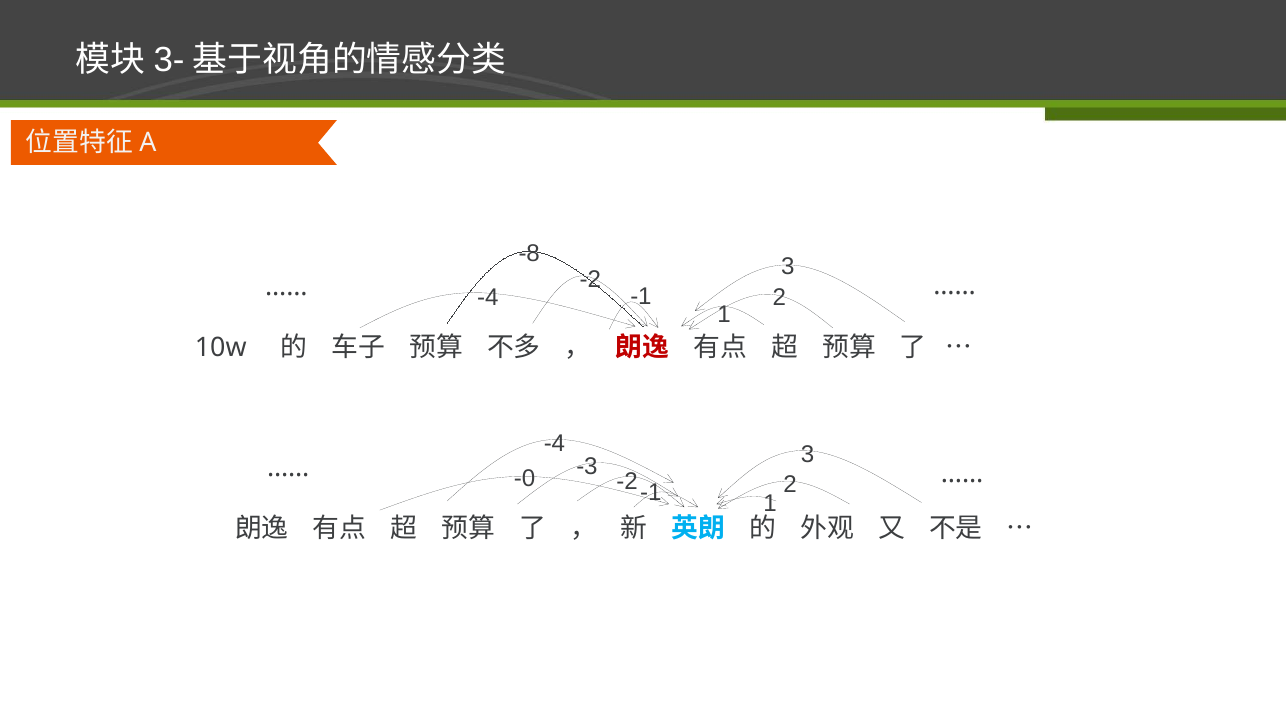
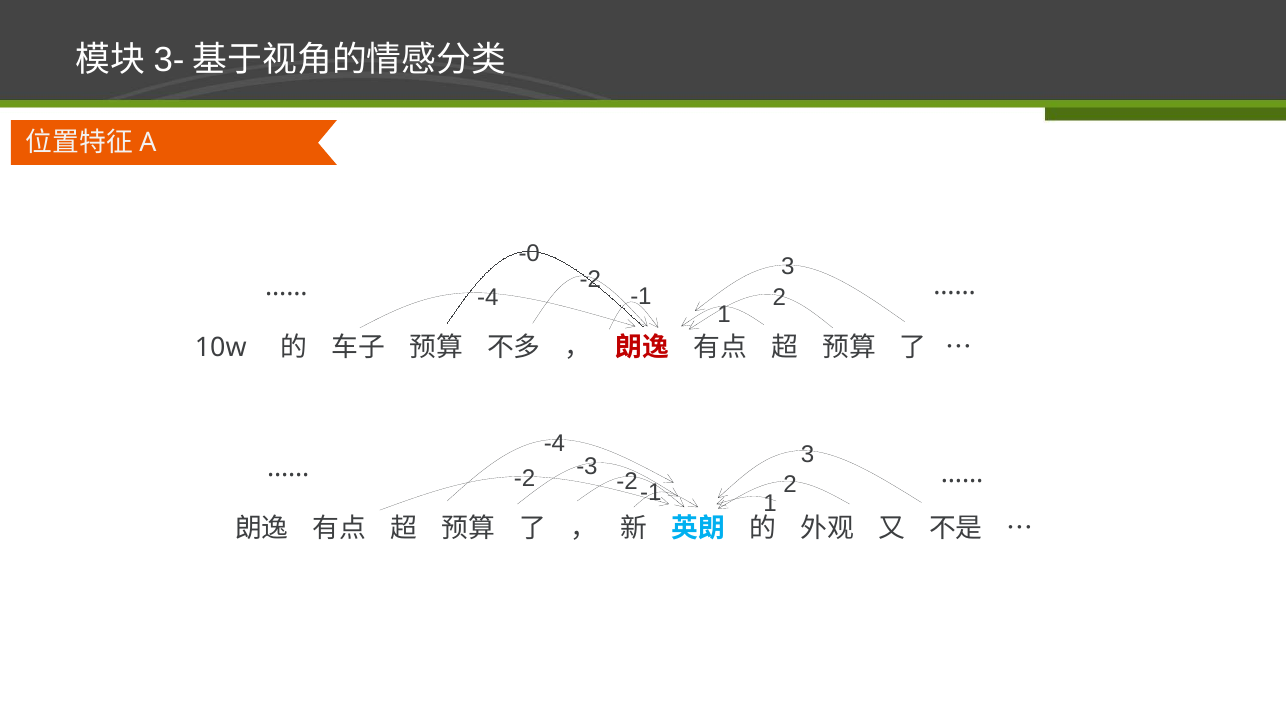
-8: -8 -> -0 (529, 253)
-0: -0 -> -2 (525, 478)
